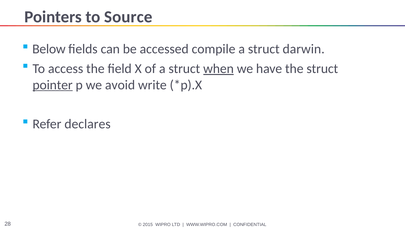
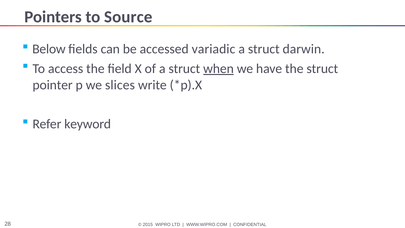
compile: compile -> variadic (213, 49)
pointer underline: present -> none (53, 85)
avoid: avoid -> slices (120, 85)
declares: declares -> keyword (88, 124)
